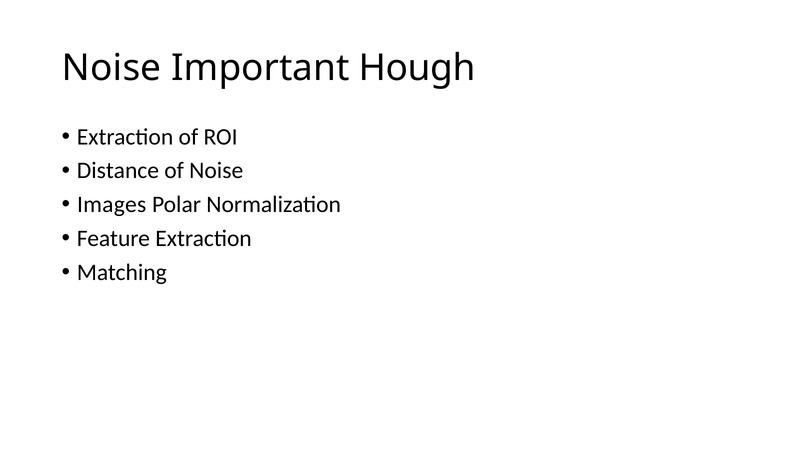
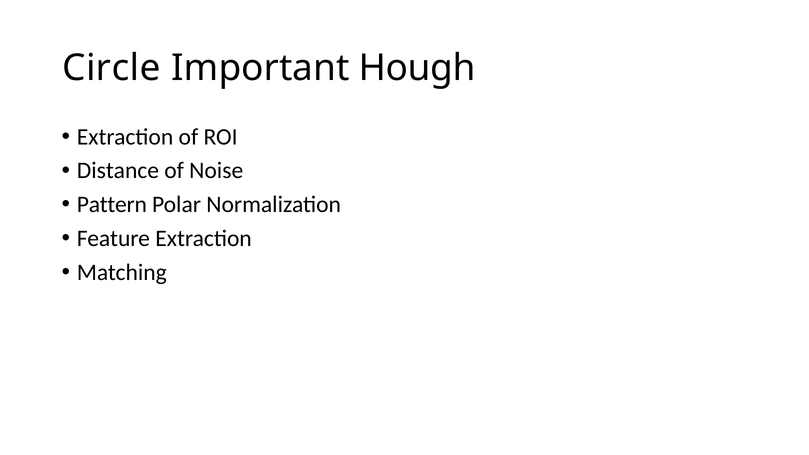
Noise: Noise -> Circle (111, 68)
Images: Images -> Pattern (112, 205)
